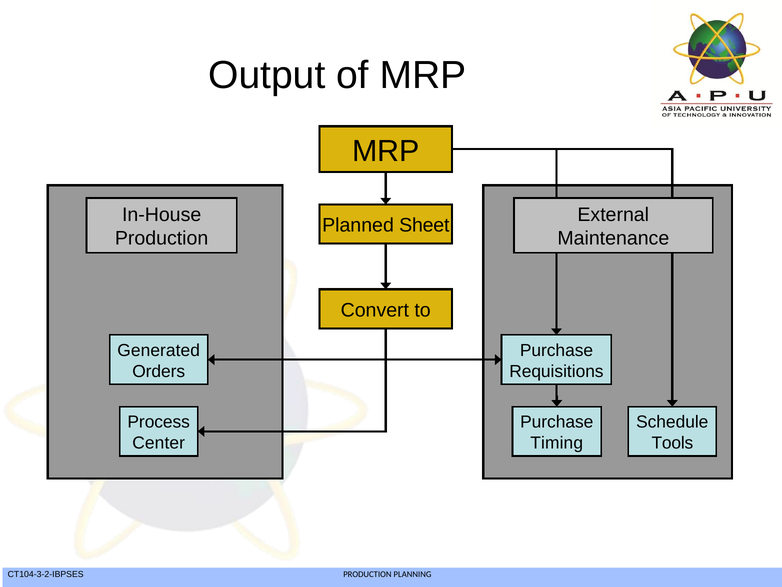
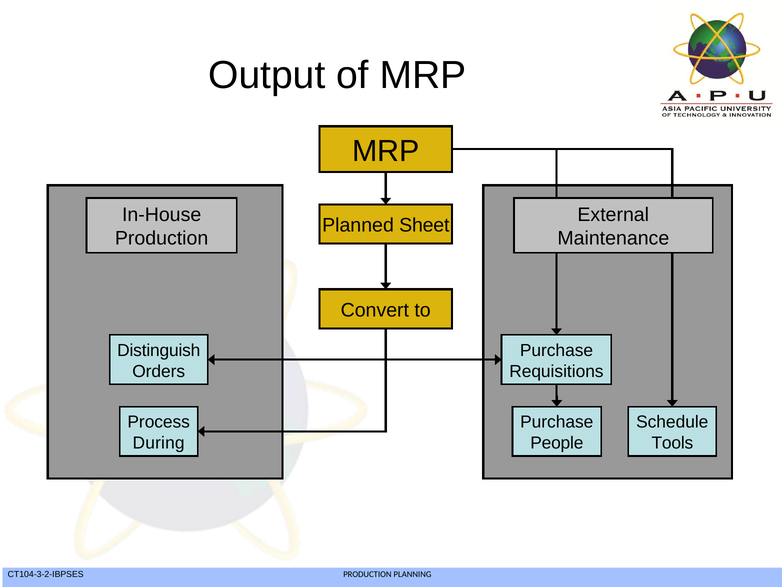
Generated: Generated -> Distinguish (159, 350)
Center: Center -> During (159, 443)
Timing: Timing -> People (557, 443)
